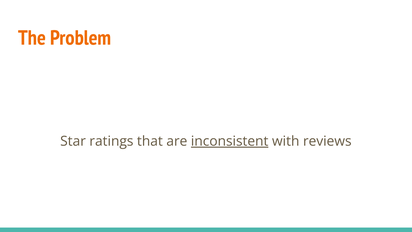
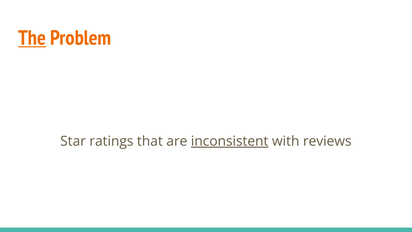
The underline: none -> present (32, 38)
